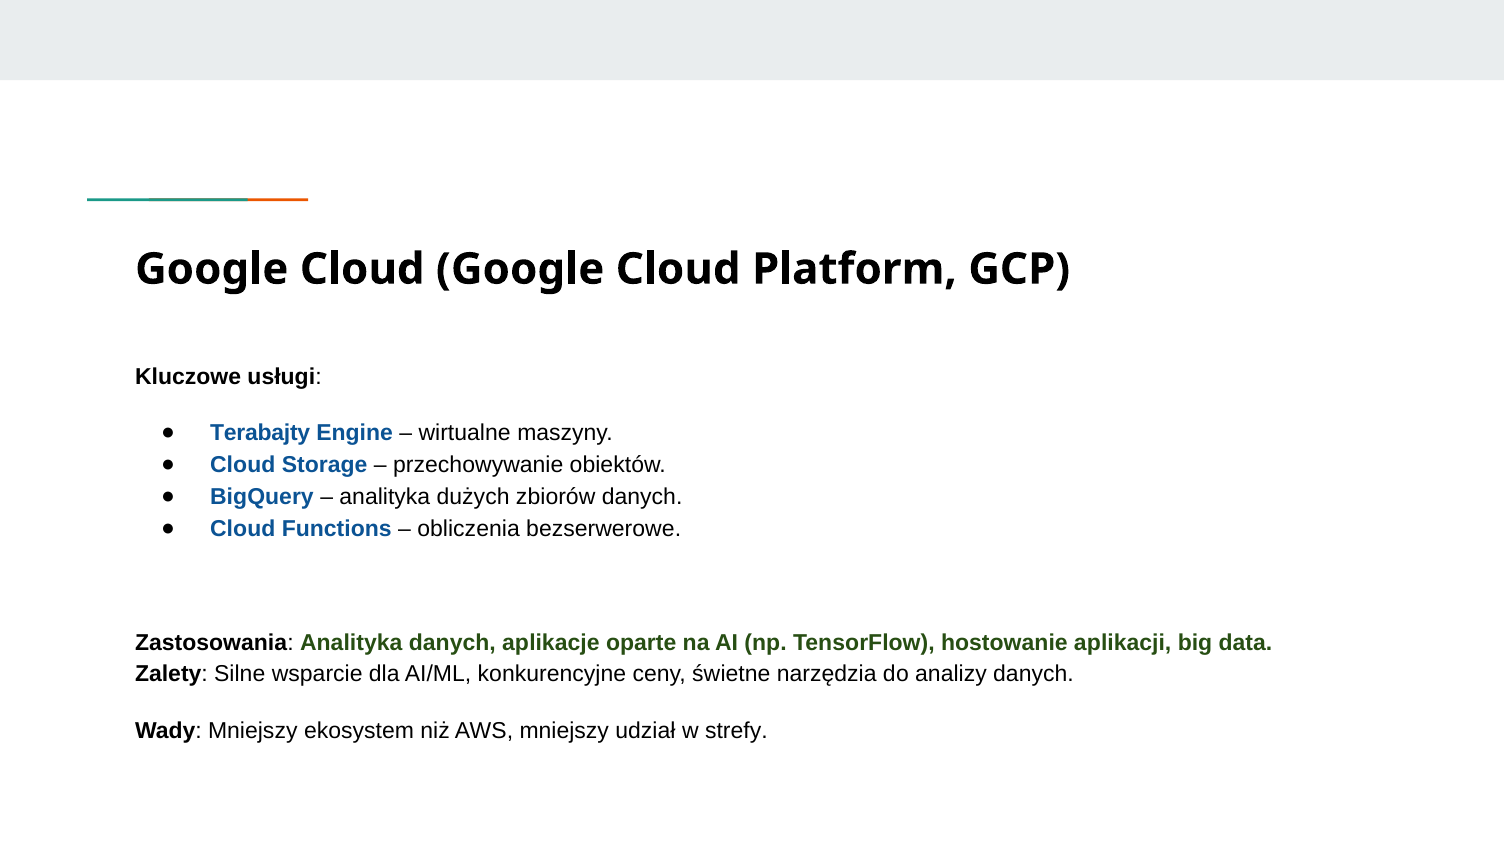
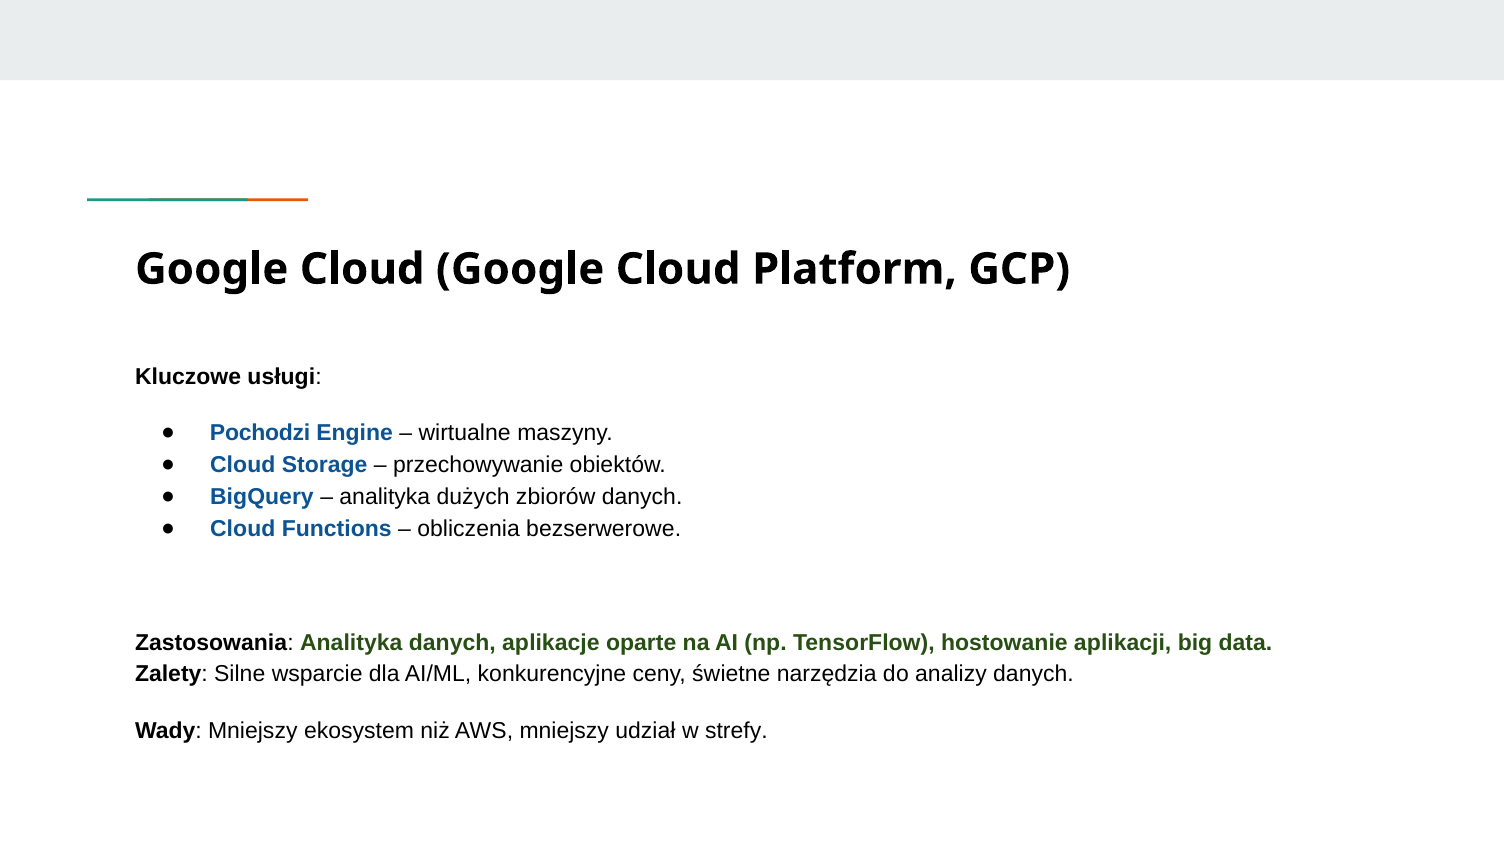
Terabajty: Terabajty -> Pochodzi (260, 433)
